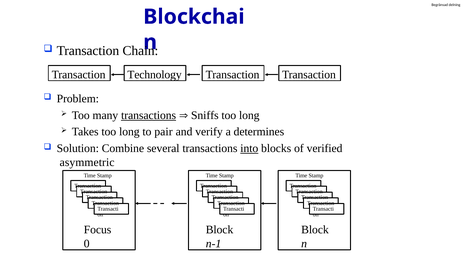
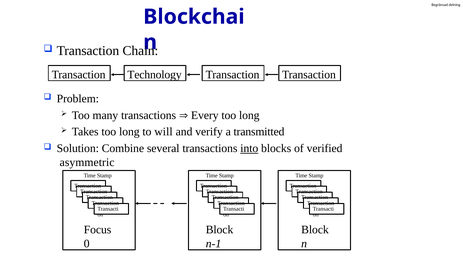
transactions underline: present -> none (149, 115)
Sniffs: Sniffs -> Every (205, 115)
pair: pair -> will (164, 132)
determines: determines -> transmitted (259, 132)
